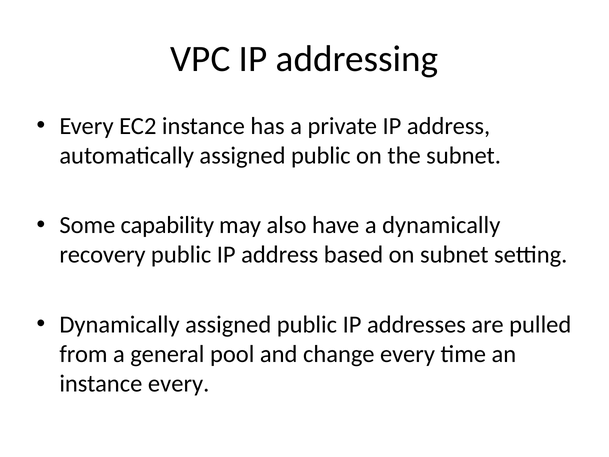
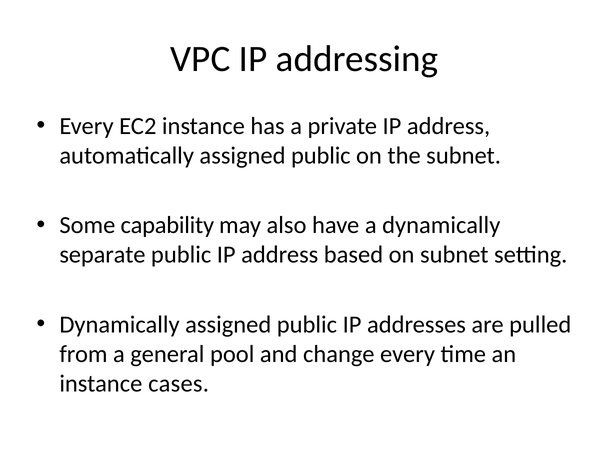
recovery: recovery -> separate (102, 255)
instance every: every -> cases (179, 383)
